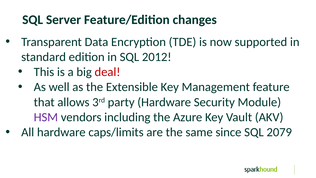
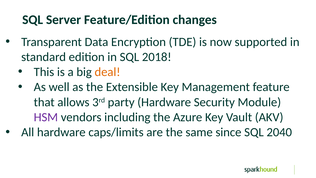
2012: 2012 -> 2018 (157, 57)
deal colour: red -> orange (108, 72)
2079: 2079 -> 2040 (279, 132)
